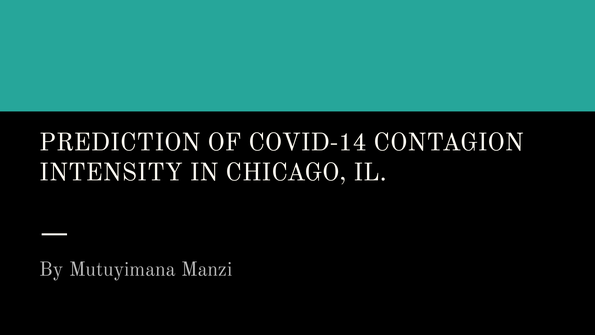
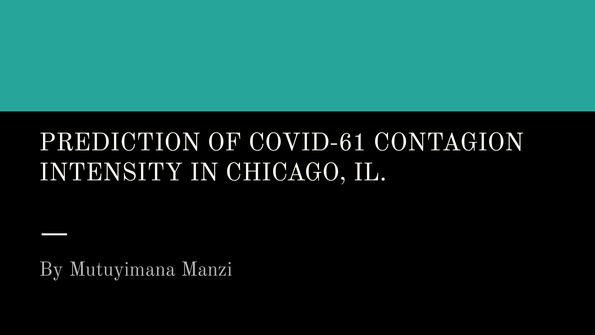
COVID-14: COVID-14 -> COVID-61 (308, 142)
